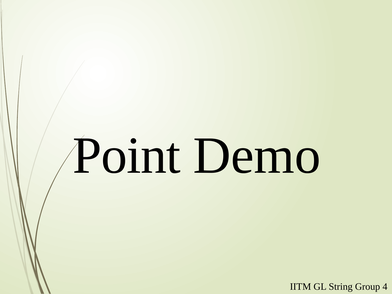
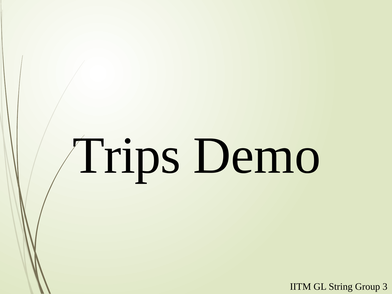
Point: Point -> Trips (127, 156)
4: 4 -> 3 (385, 287)
